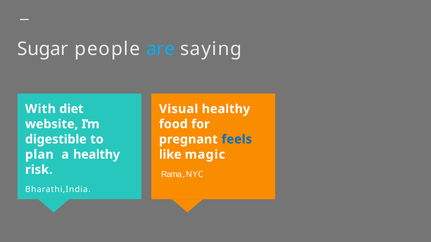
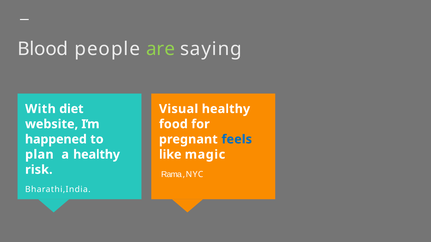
Sugar: Sugar -> Blood (43, 49)
are colour: light blue -> light green (161, 49)
digestible: digestible -> happened (56, 140)
